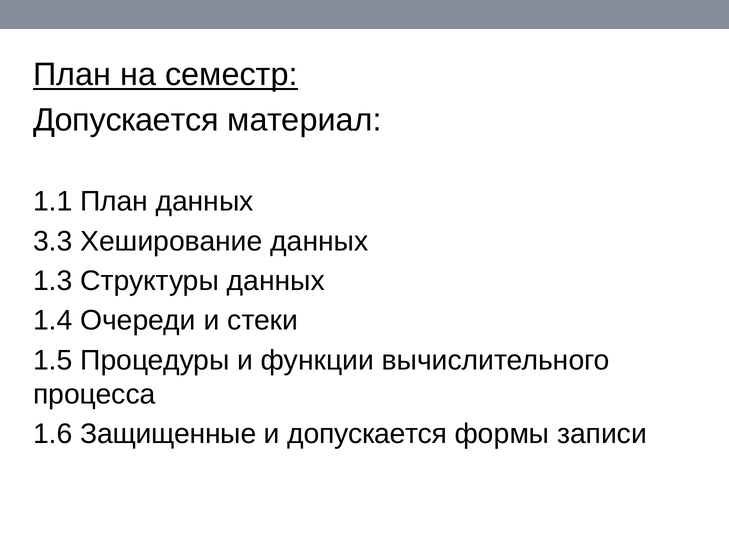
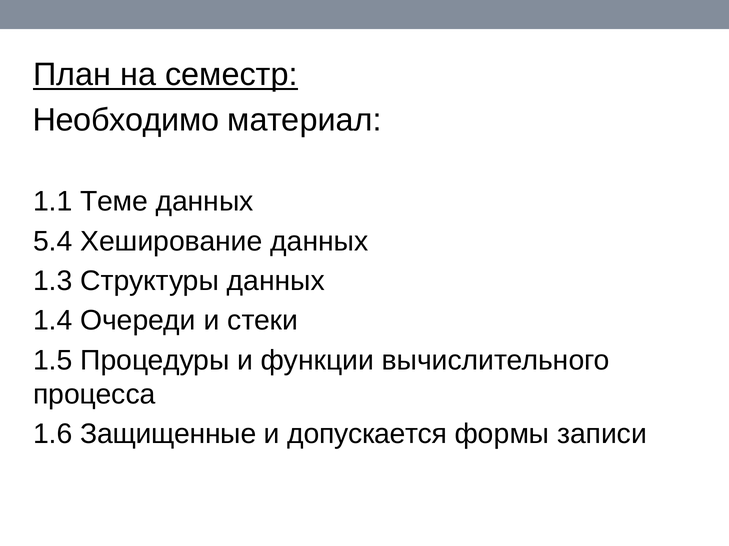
Допускается: Допускается -> Необходимо (126, 120)
1.1 План: План -> Теме (114, 202)
3.3: 3.3 -> 5.4 (53, 242)
